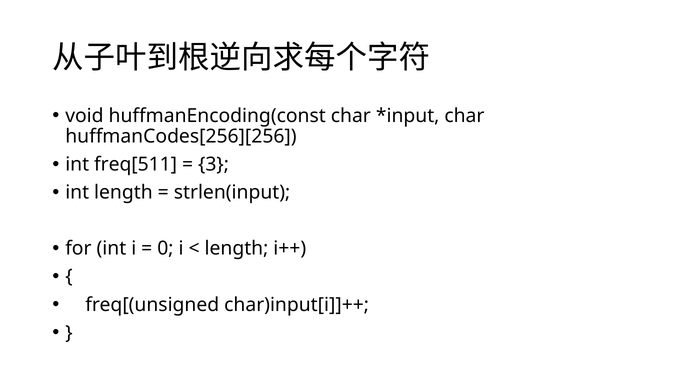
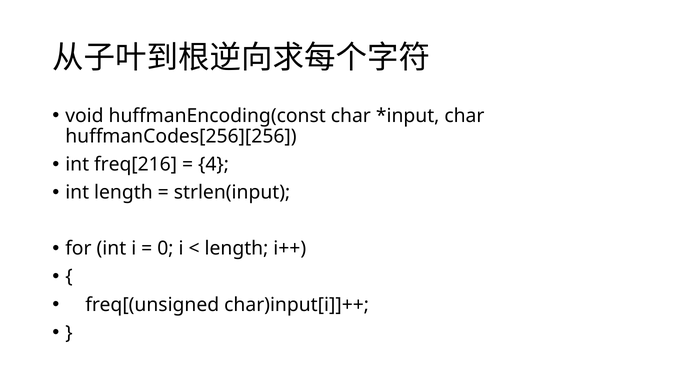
freq[511: freq[511 -> freq[216 (136, 165)
3: 3 -> 4 (214, 165)
